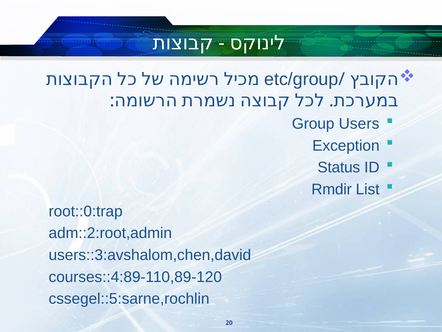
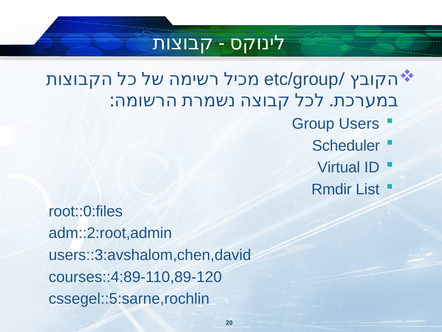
Exception: Exception -> Scheduler (346, 145)
Status: Status -> Virtual (339, 167)
root::0:trap: root::0:trap -> root::0:files (86, 211)
